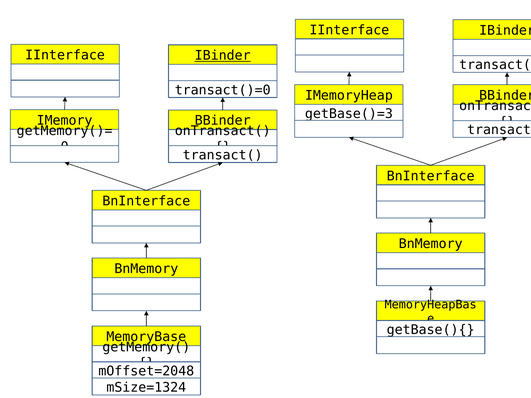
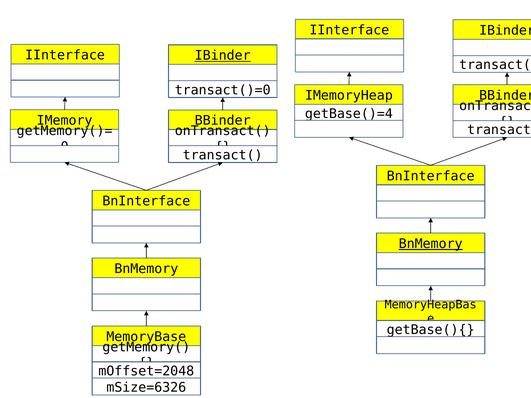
getBase()=3: getBase()=3 -> getBase()=4 (349, 114)
BnMemory underline: none -> present (431, 244)
mSize=1324: mSize=1324 -> mSize=6326 (146, 388)
